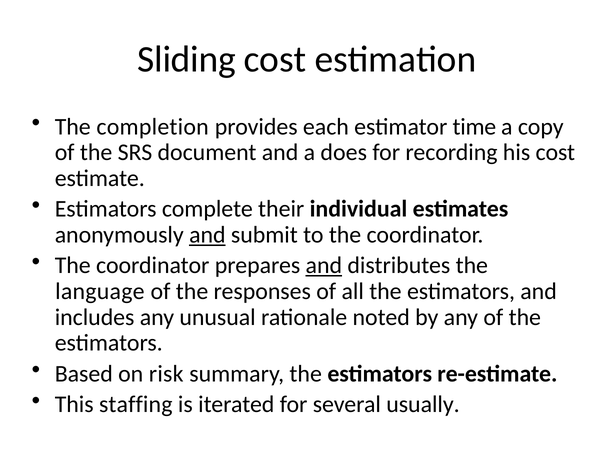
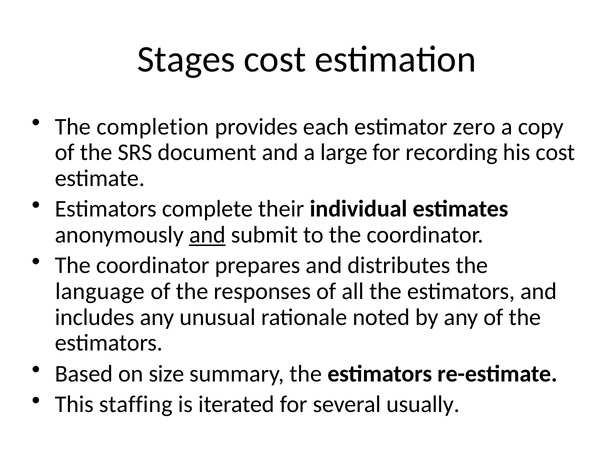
Sliding: Sliding -> Stages (186, 59)
time: time -> zero (474, 127)
does: does -> large (344, 152)
and underline: present -> none (324, 265)
risk: risk -> size (166, 373)
